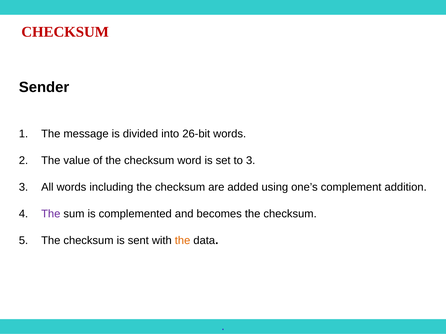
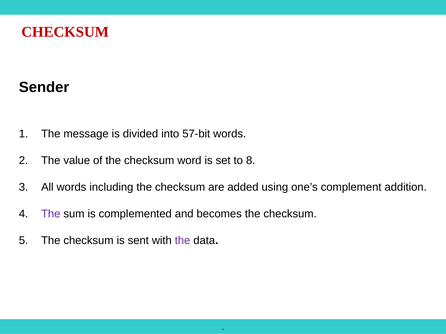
26-bit: 26-bit -> 57-bit (196, 134)
to 3: 3 -> 8 (251, 161)
the colour: orange -> purple (183, 241)
